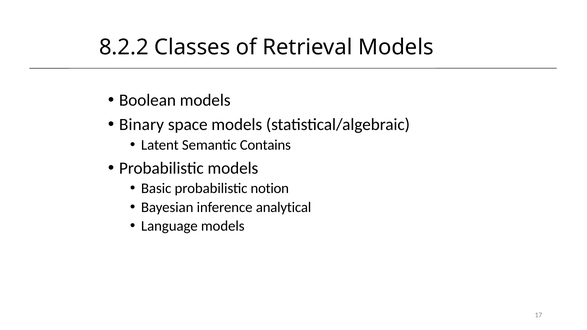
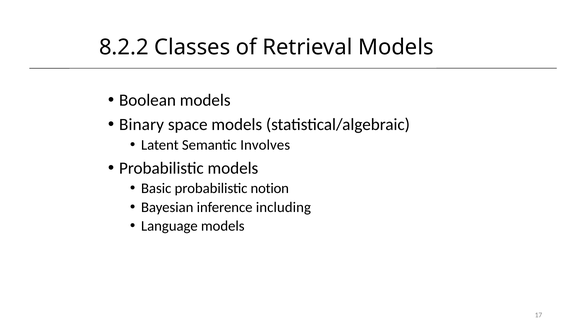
Contains: Contains -> Involves (265, 145)
analytical: analytical -> including (283, 207)
